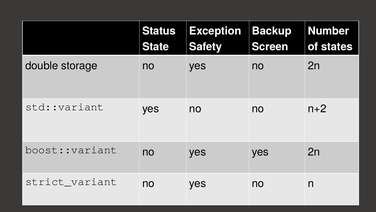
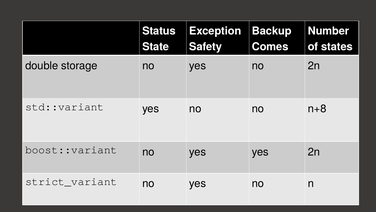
Screen: Screen -> Comes (270, 47)
n+2: n+2 -> n+8 (317, 108)
